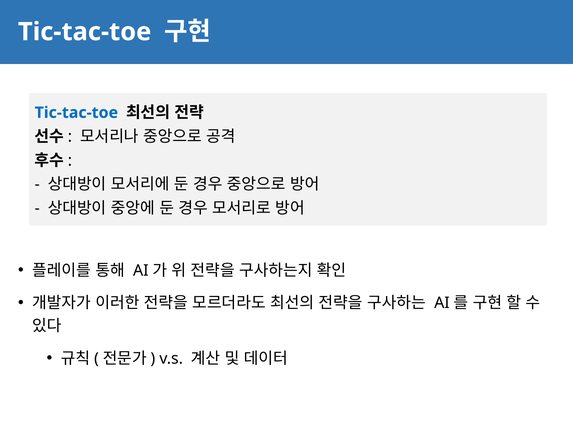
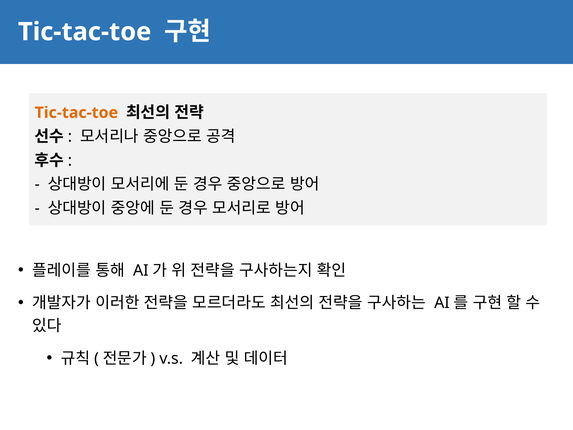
Tic-tac-toe colour: blue -> orange (76, 113)
